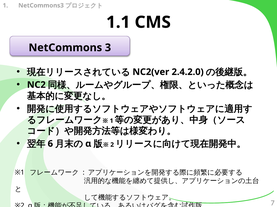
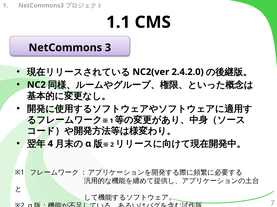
6: 6 -> 4 (50, 144)
